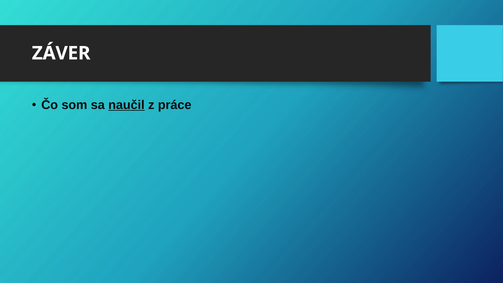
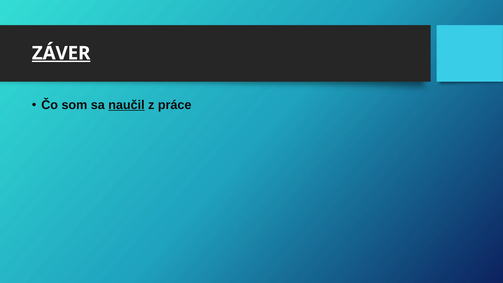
ZÁVER underline: none -> present (61, 53)
